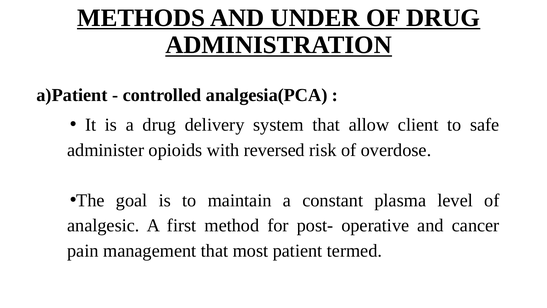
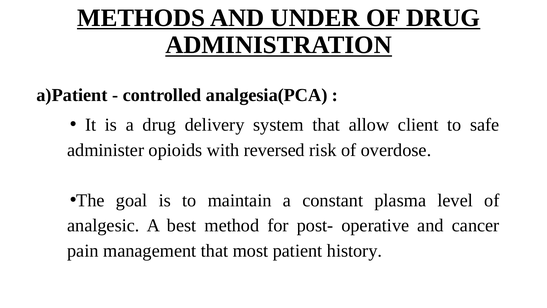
first: first -> best (182, 225)
termed: termed -> history (354, 251)
